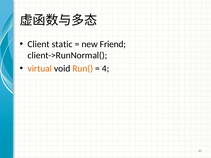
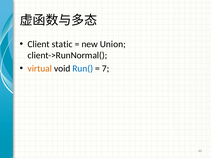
Friend: Friend -> Union (113, 44)
Run( colour: orange -> blue (83, 69)
4: 4 -> 7 (106, 69)
